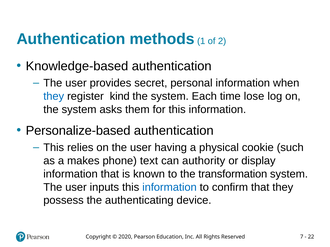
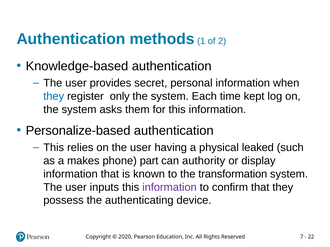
kind: kind -> only (120, 96)
lose: lose -> kept (254, 96)
cookie: cookie -> leaked (258, 148)
text: text -> part (149, 161)
information colour: blue -> purple (169, 188)
